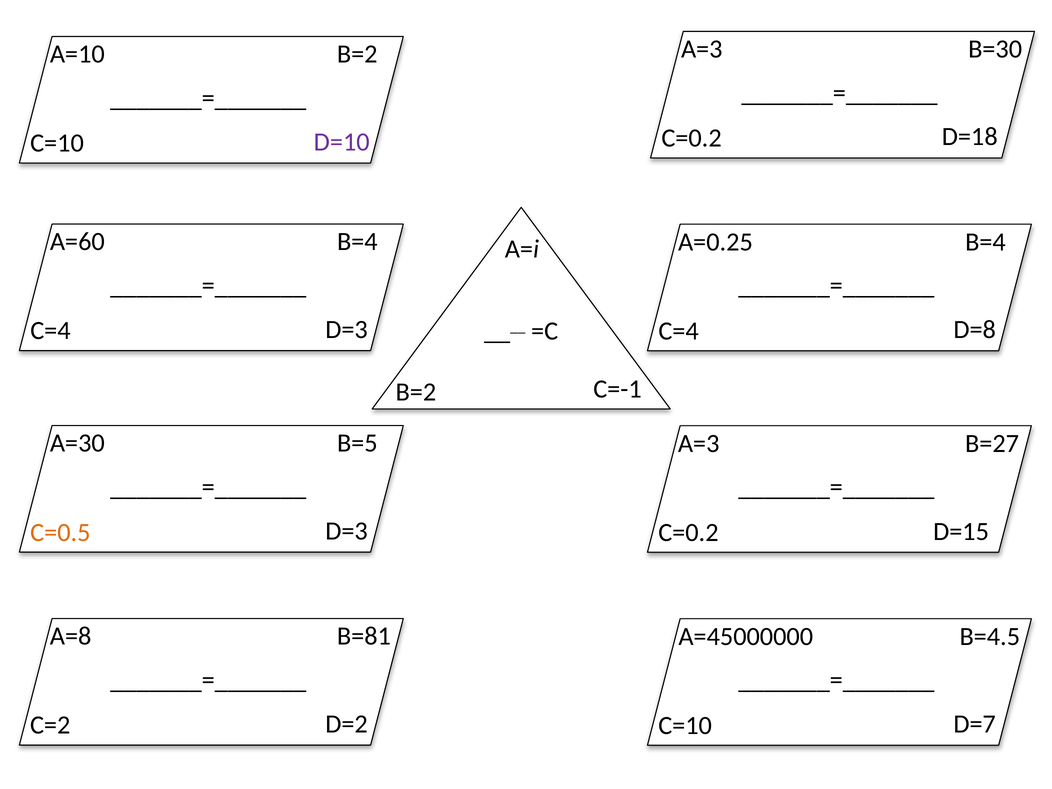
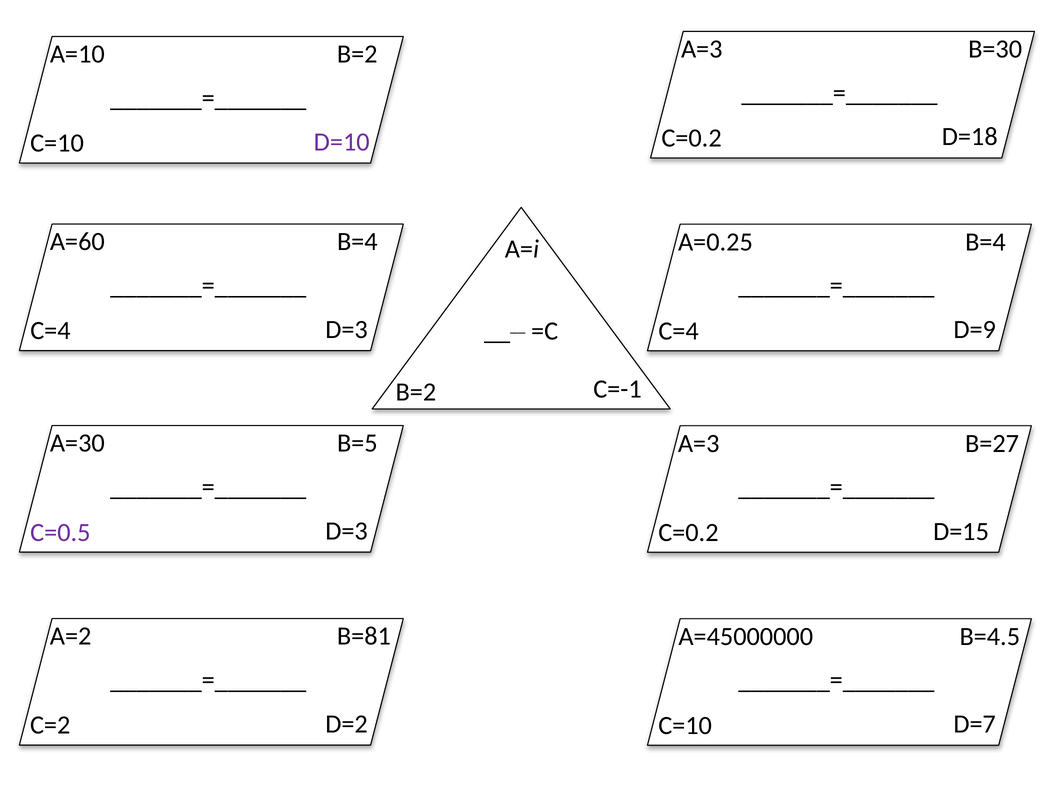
D=8: D=8 -> D=9 (975, 330)
C=0.5 colour: orange -> purple (60, 533)
A=8: A=8 -> A=2 (71, 636)
